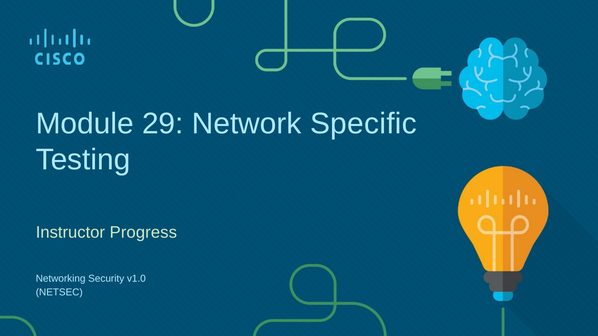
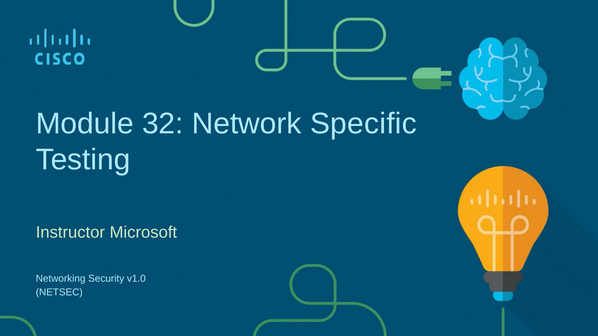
29: 29 -> 32 (163, 124)
Progress: Progress -> Microsoft (143, 233)
